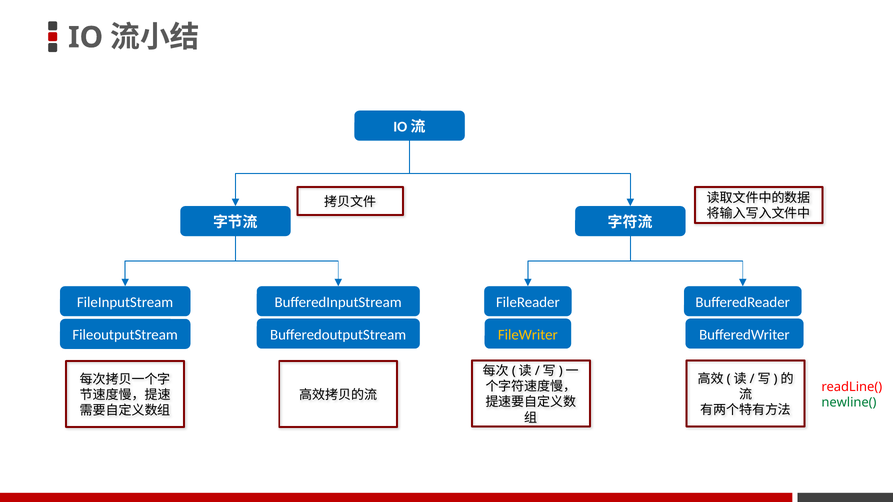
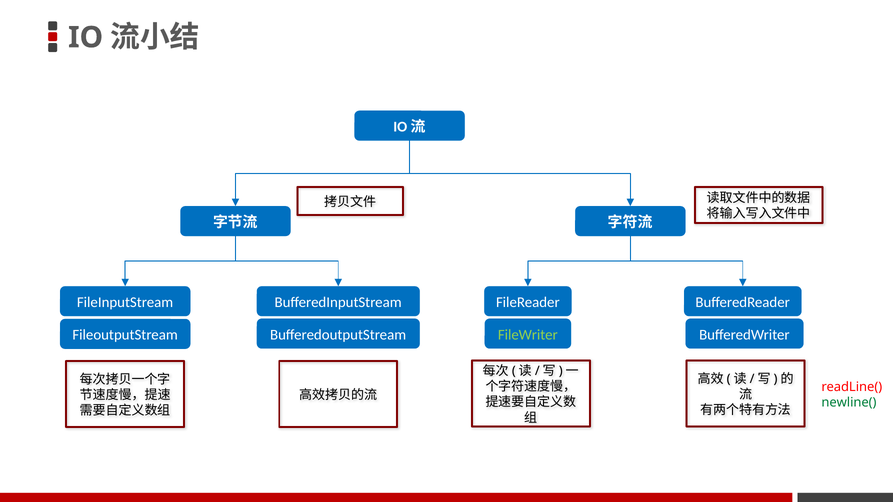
FileWriter colour: yellow -> light green (528, 335)
